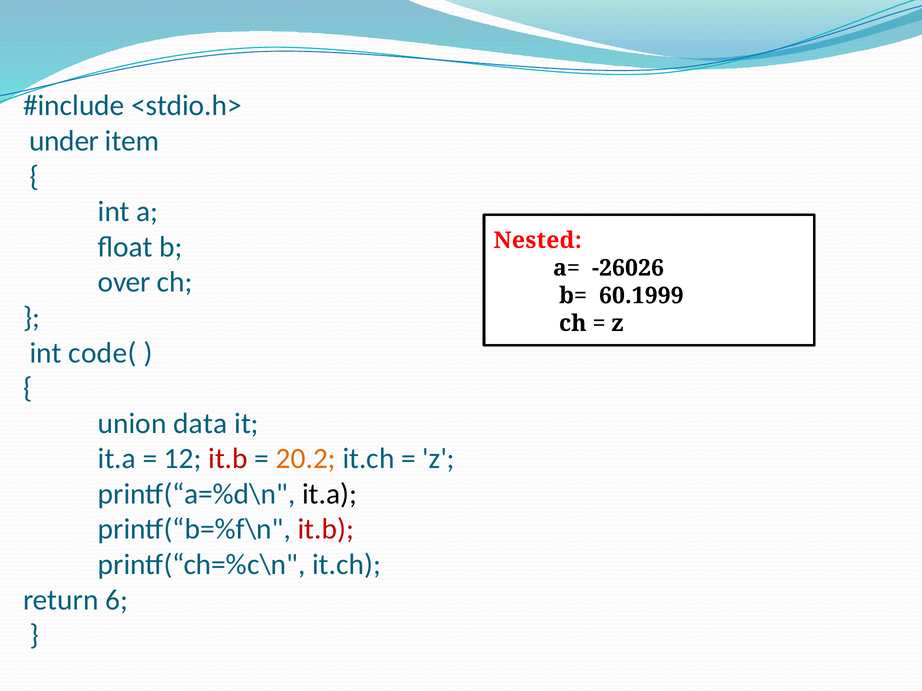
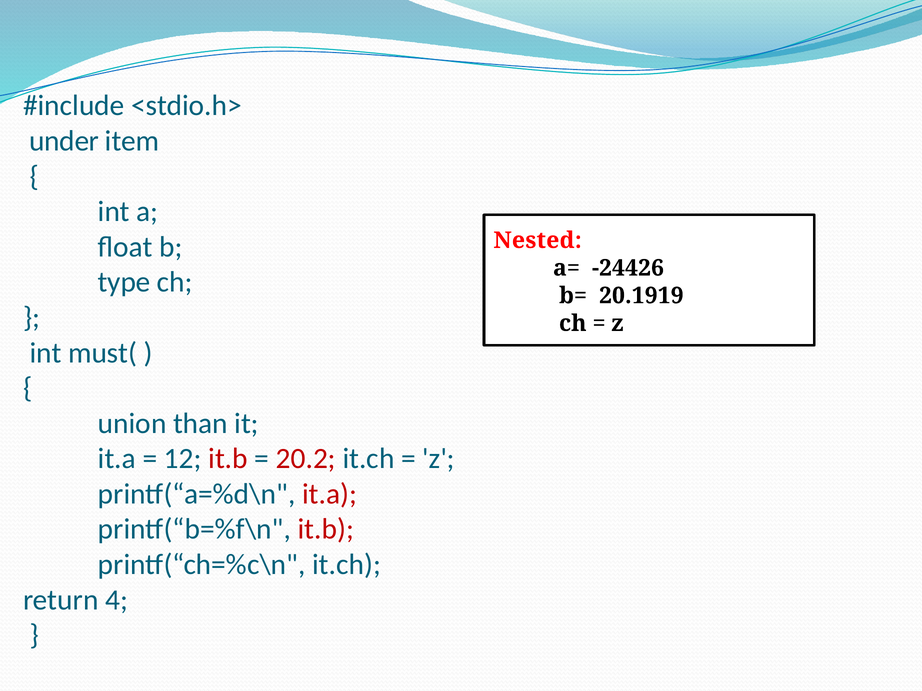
-26026: -26026 -> -24426 (628, 268)
over: over -> type (124, 282)
60.1999: 60.1999 -> 20.1919 (641, 296)
code(: code( -> must( (103, 353)
data: data -> than (200, 424)
20.2 colour: orange -> red (306, 459)
it.a colour: black -> red (329, 494)
6: 6 -> 4 (116, 600)
